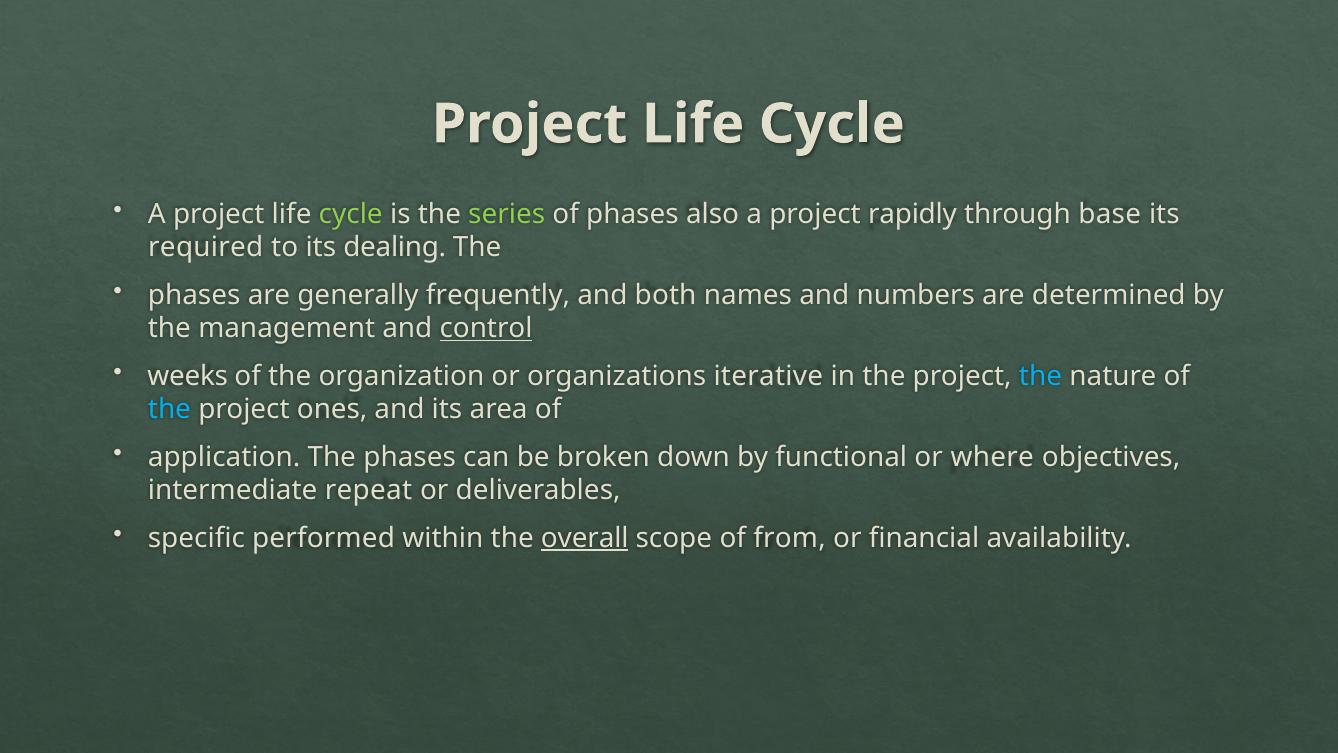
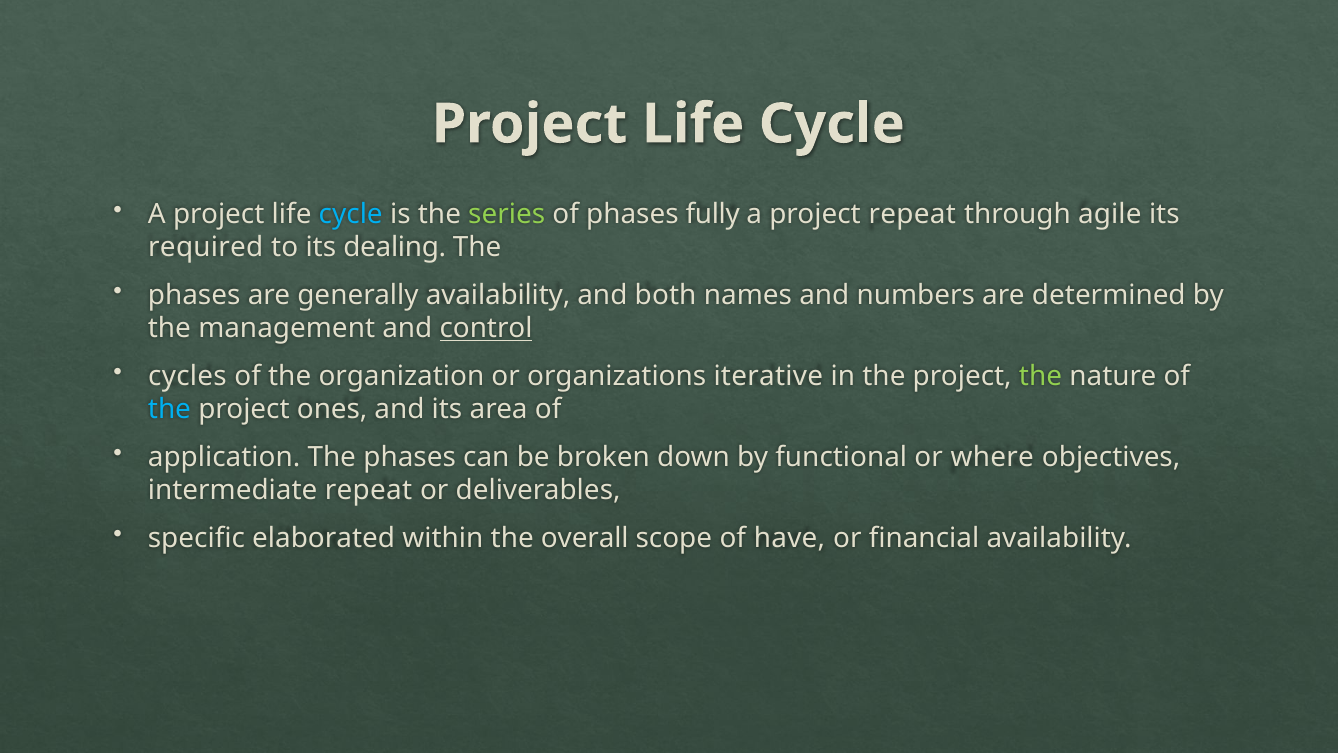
cycle colour: light green -> light blue (351, 214)
also: also -> fully (713, 214)
project rapidly: rapidly -> repeat (912, 214)
base: base -> agile (1110, 214)
generally frequently: frequently -> availability (498, 295)
weeks: weeks -> cycles (187, 376)
the colour: light blue -> light green (1041, 376)
performed: performed -> elaborated (324, 538)
overall underline: present -> none (585, 538)
from: from -> have (790, 538)
